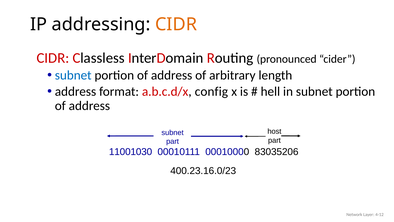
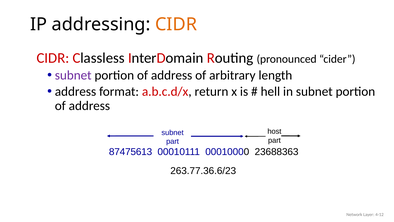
subnet colour: blue -> purple (73, 75)
config: config -> return (211, 91)
11001030: 11001030 -> 87475613 (131, 152)
83035206: 83035206 -> 23688363 (277, 152)
400.23.16.0/23: 400.23.16.0/23 -> 263.77.36.6/23 (203, 171)
